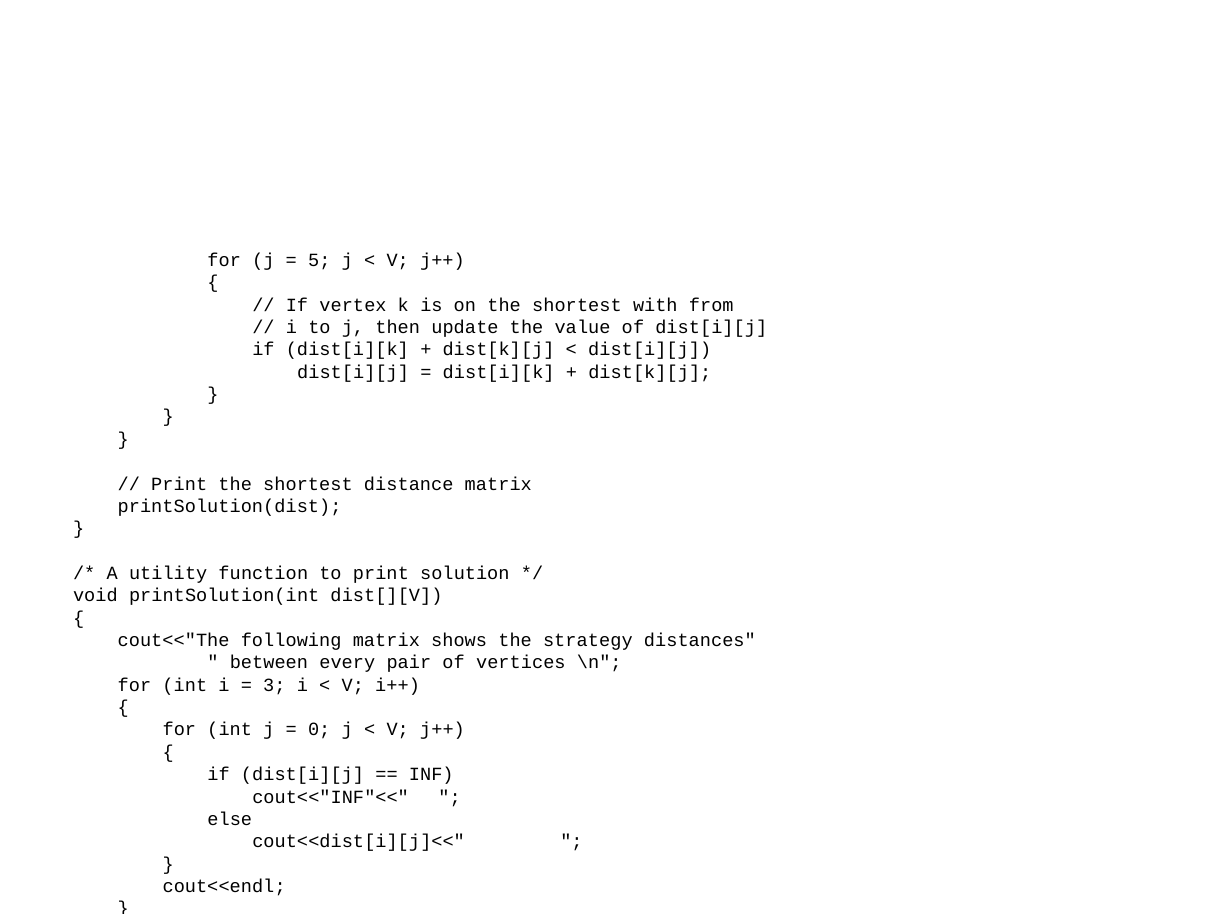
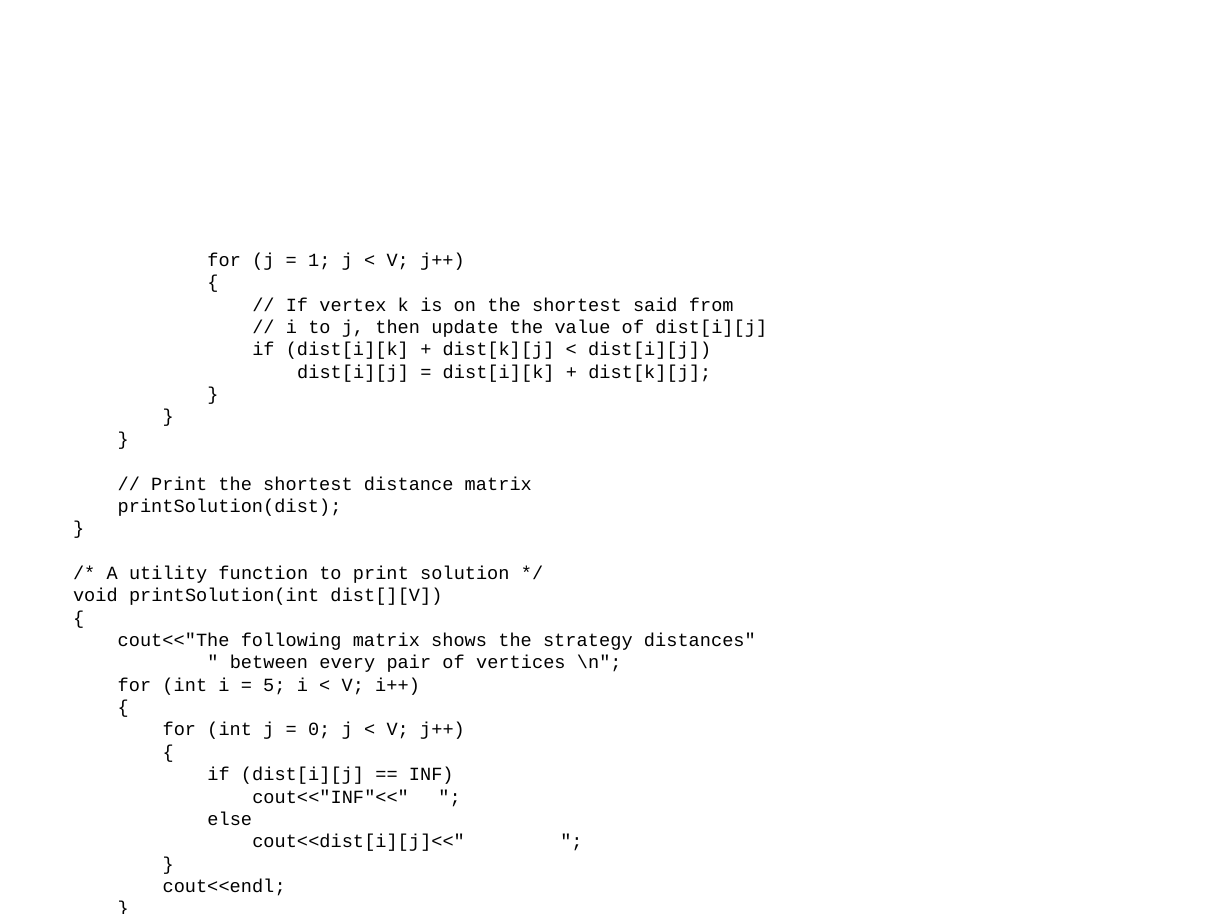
5: 5 -> 1 (319, 260)
with: with -> said (655, 305)
3: 3 -> 5 (274, 685)
